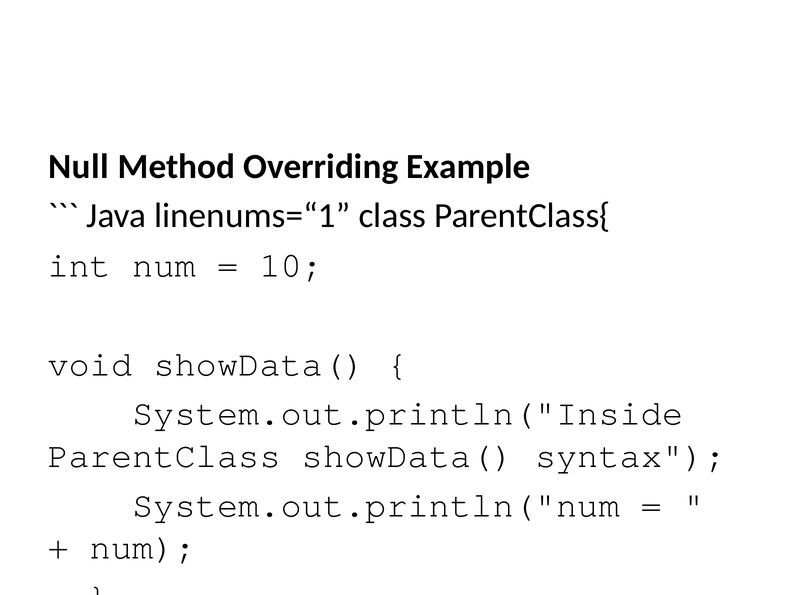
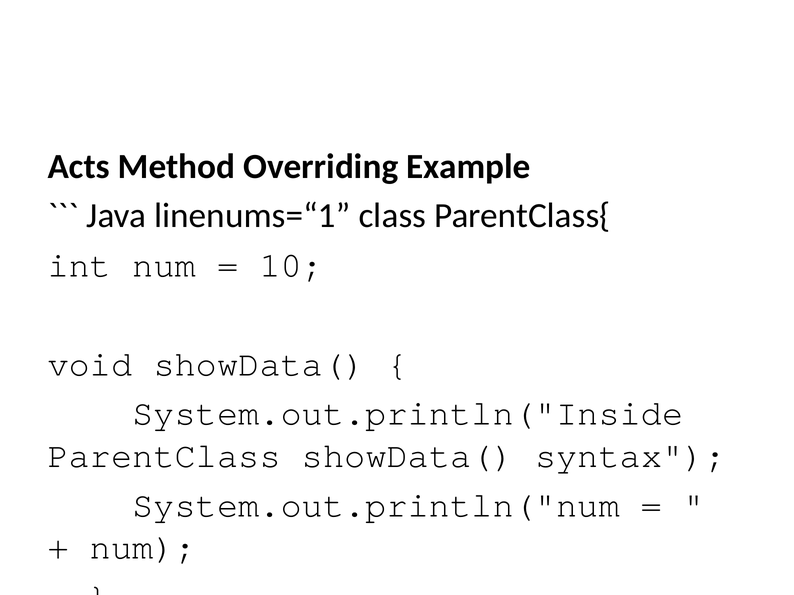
Null: Null -> Acts (79, 167)
